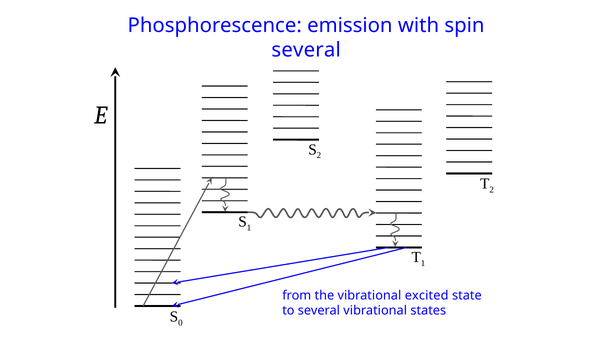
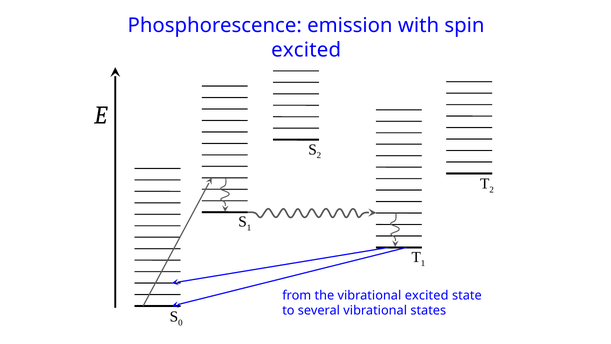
several: several -> excited (306, 50)
